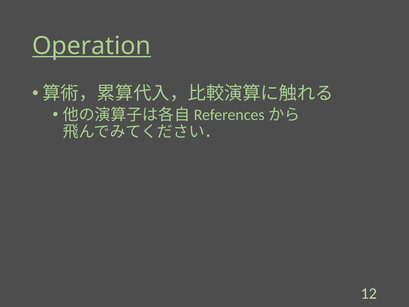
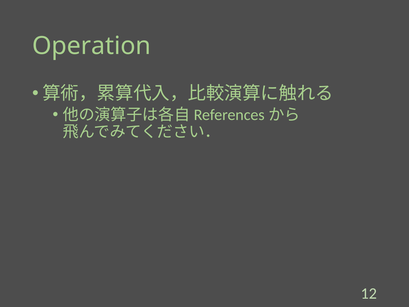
Operation underline: present -> none (92, 46)
